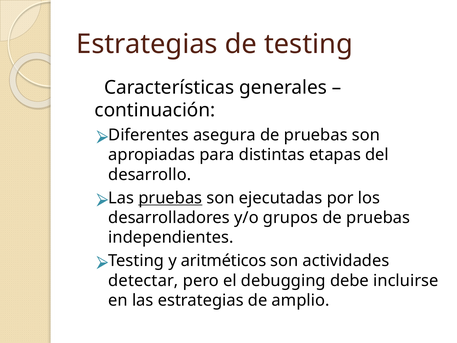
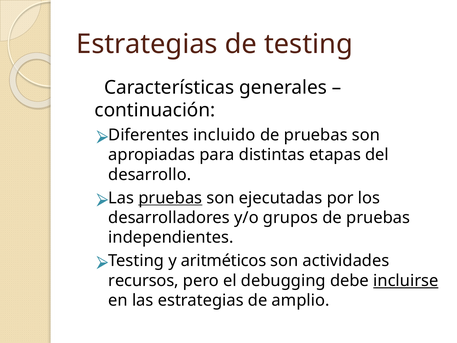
asegura: asegura -> incluido (224, 135)
detectar: detectar -> recursos (143, 280)
incluirse underline: none -> present (406, 280)
